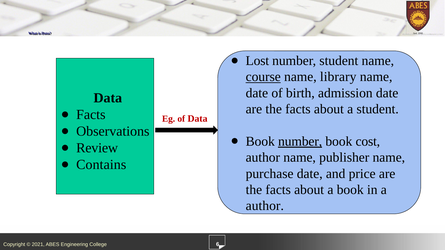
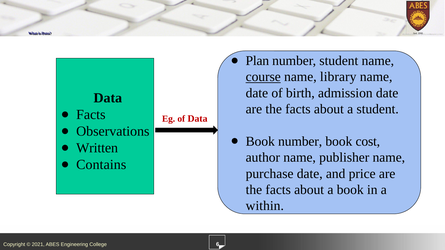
Lost: Lost -> Plan (257, 61)
number underline: present -> none (300, 142)
Review: Review -> Written (97, 148)
author: author -> within (265, 206)
